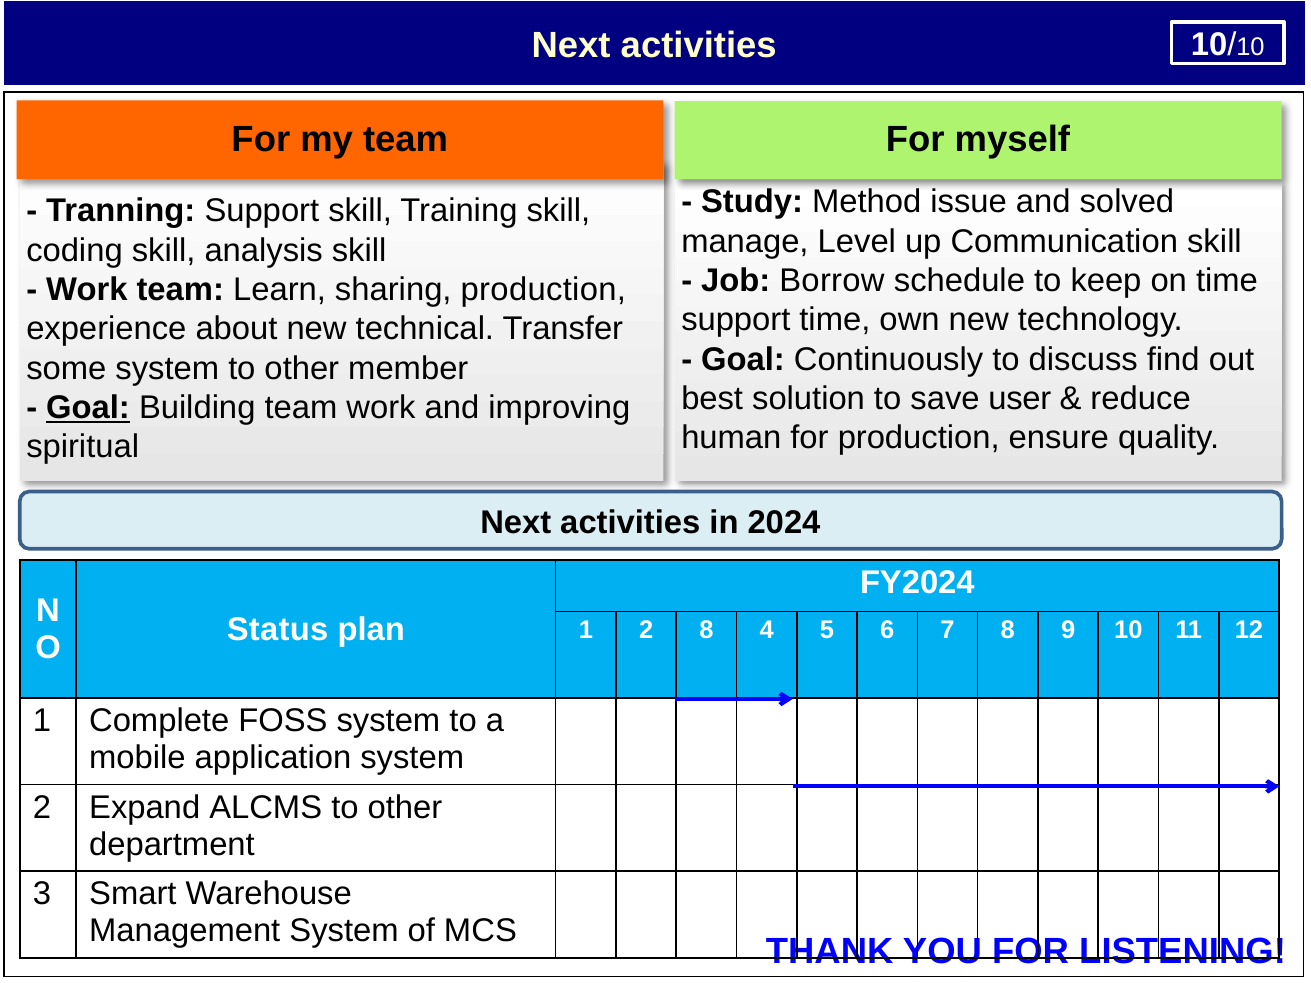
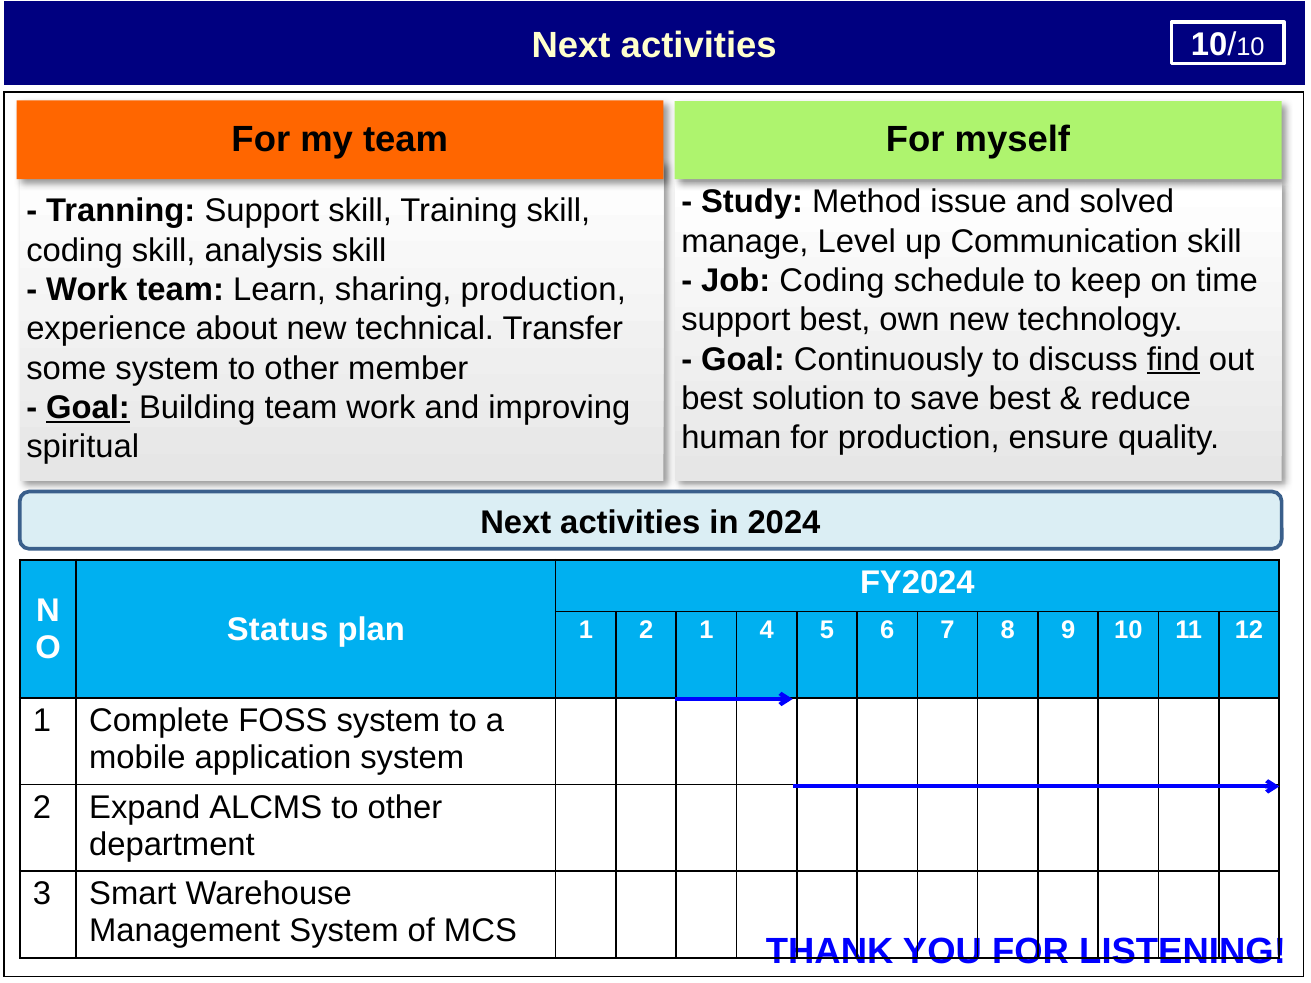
Job Borrow: Borrow -> Coding (832, 281)
support time: time -> best (835, 320)
find underline: none -> present (1173, 359)
save user: user -> best (1020, 399)
2 8: 8 -> 1 (706, 630)
